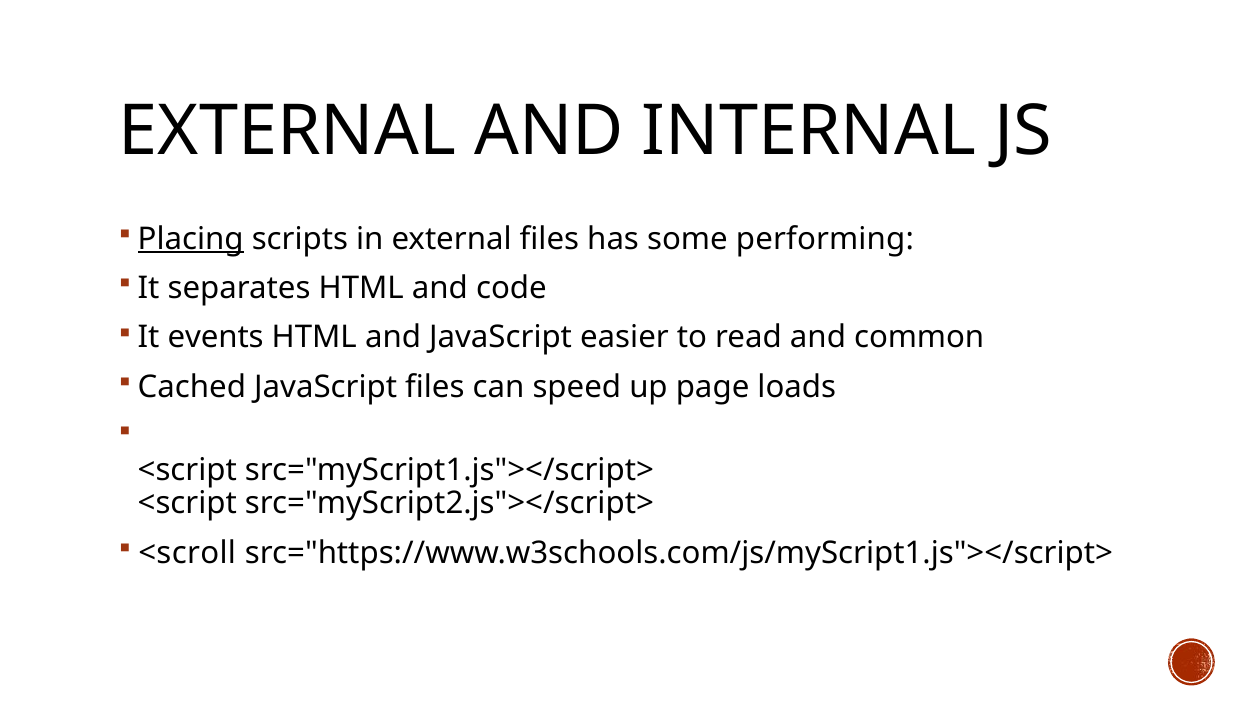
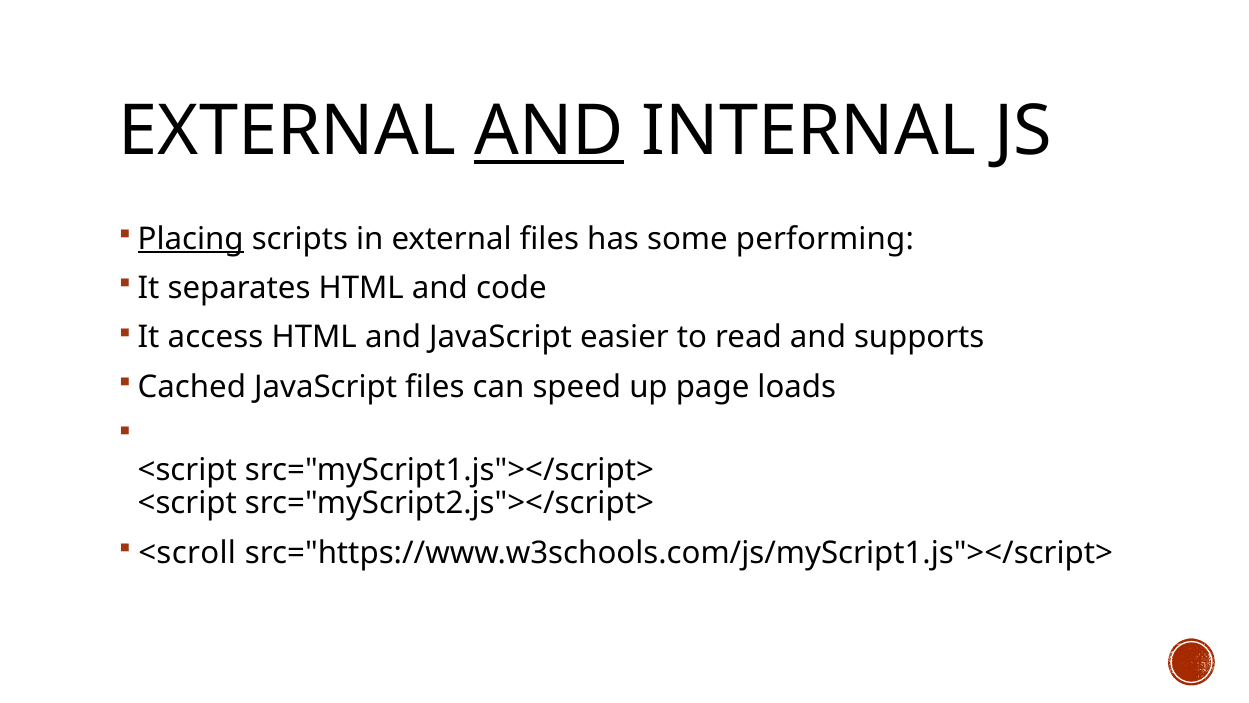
AND underline: none -> present (549, 132)
events: events -> access (216, 337)
common: common -> supports (919, 337)
